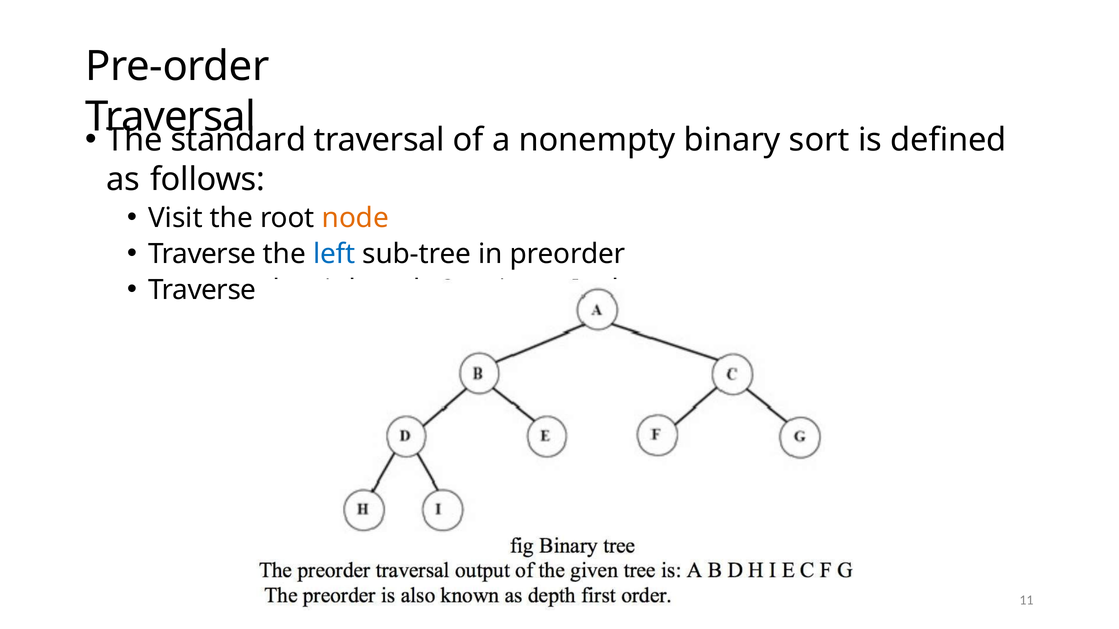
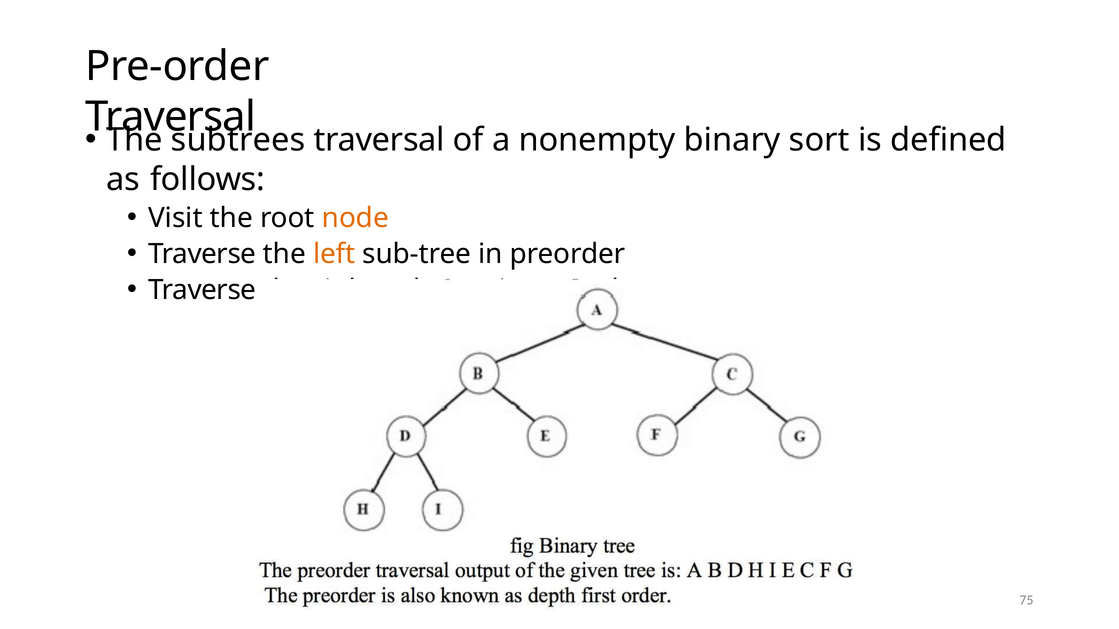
standard: standard -> subtrees (238, 140)
left colour: blue -> orange (334, 254)
11: 11 -> 75 (1026, 600)
